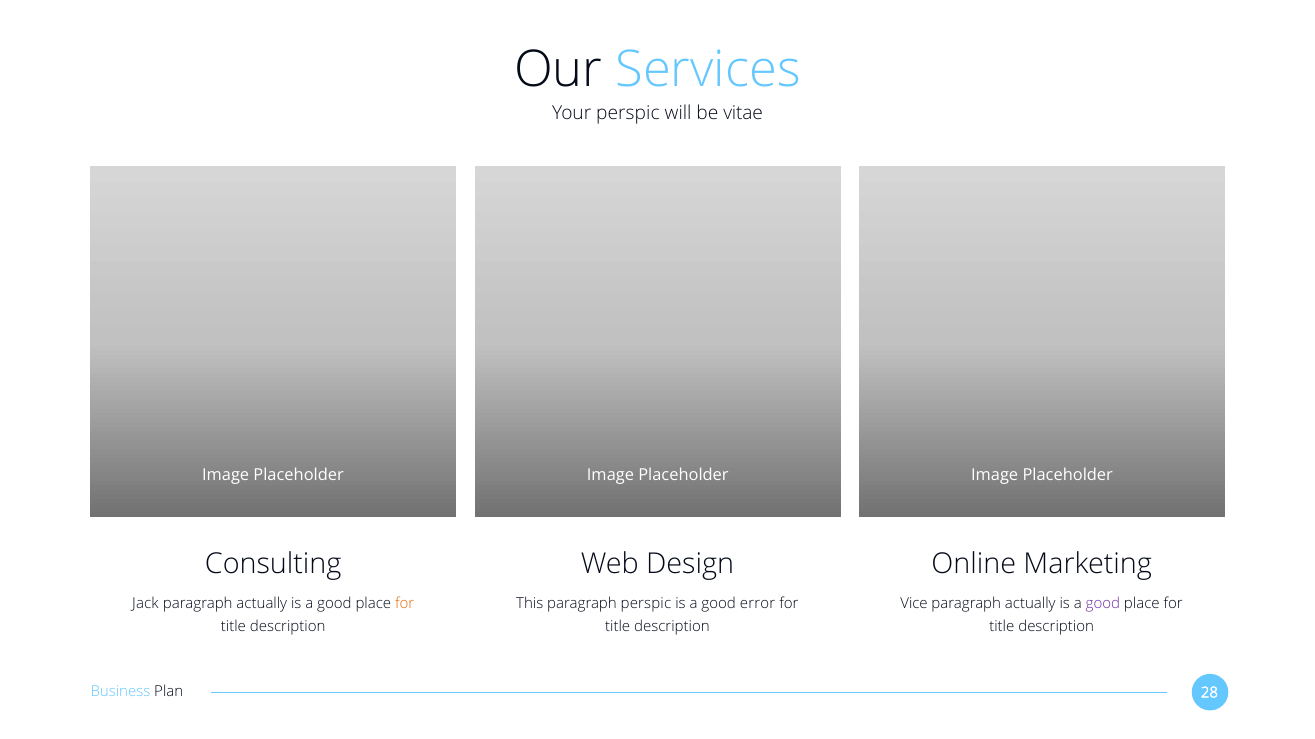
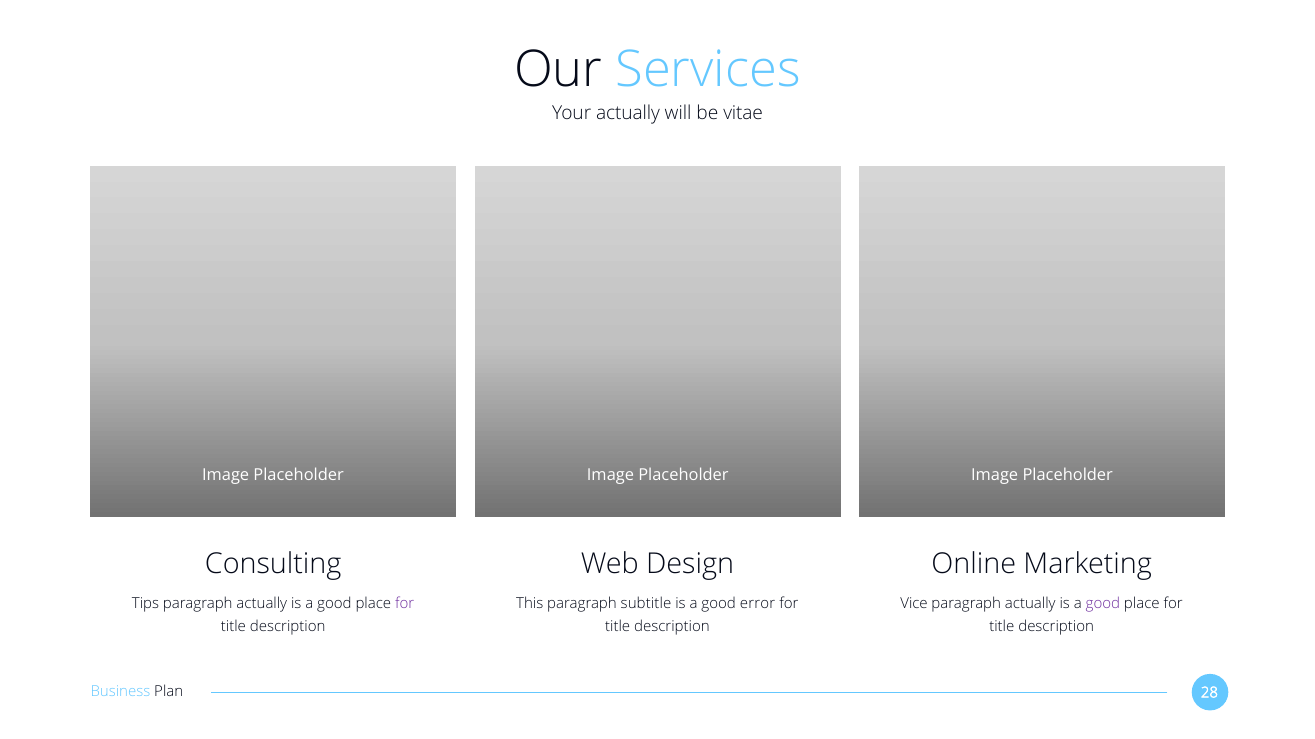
Your perspic: perspic -> actually (628, 113)
Jack: Jack -> Tips (146, 604)
for colour: orange -> purple (405, 604)
paragraph perspic: perspic -> subtitle (646, 604)
